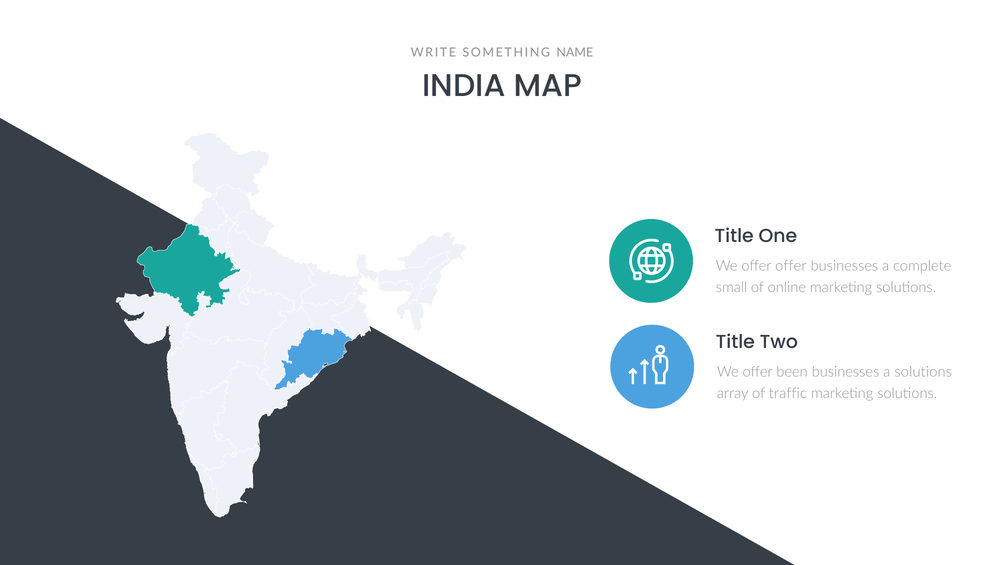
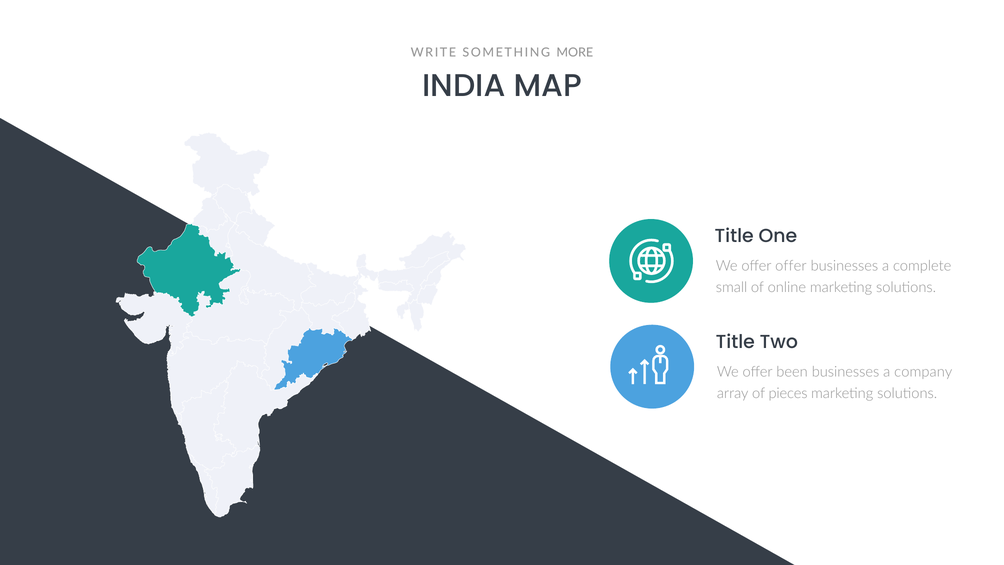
NAME: NAME -> MORE (575, 53)
a solutions: solutions -> company (923, 372)
traffic: traffic -> pieces (788, 393)
